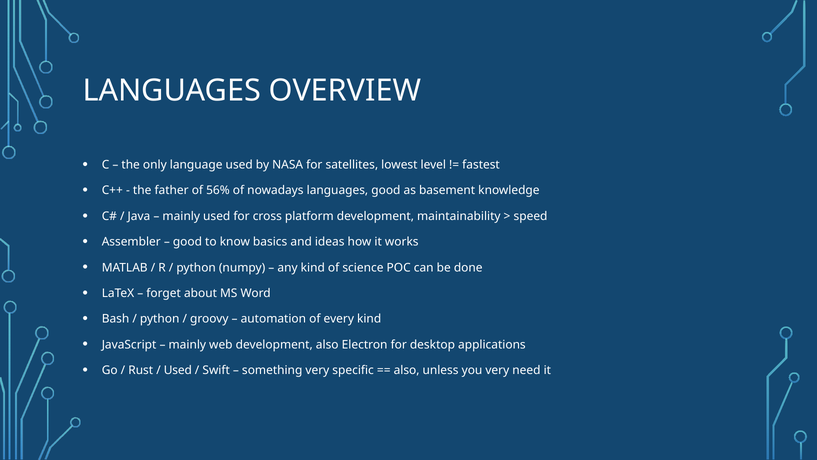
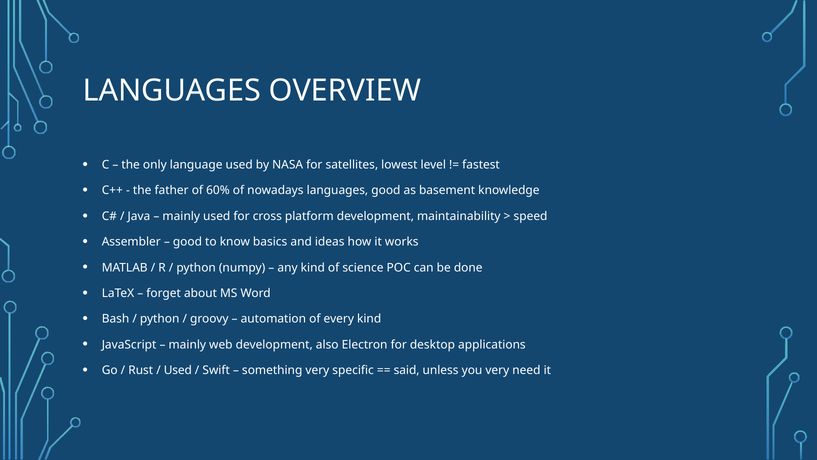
56%: 56% -> 60% (218, 190)
also: also -> said (407, 370)
